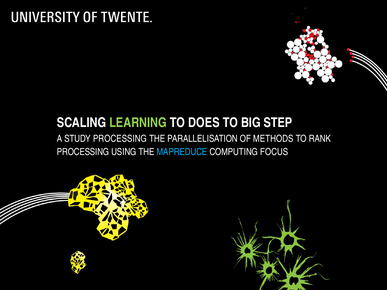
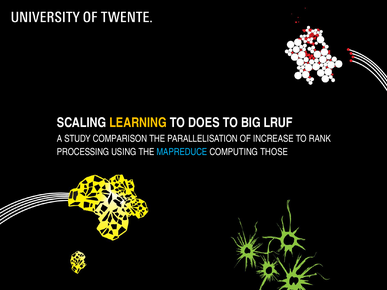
LEARNING colour: light green -> yellow (138, 123)
STEP: STEP -> LRUF (278, 123)
STUDY PROCESSING: PROCESSING -> COMPARISON (120, 139)
METHODS: METHODS -> INCREASE (273, 139)
FOCUS: FOCUS -> THOSE (274, 152)
